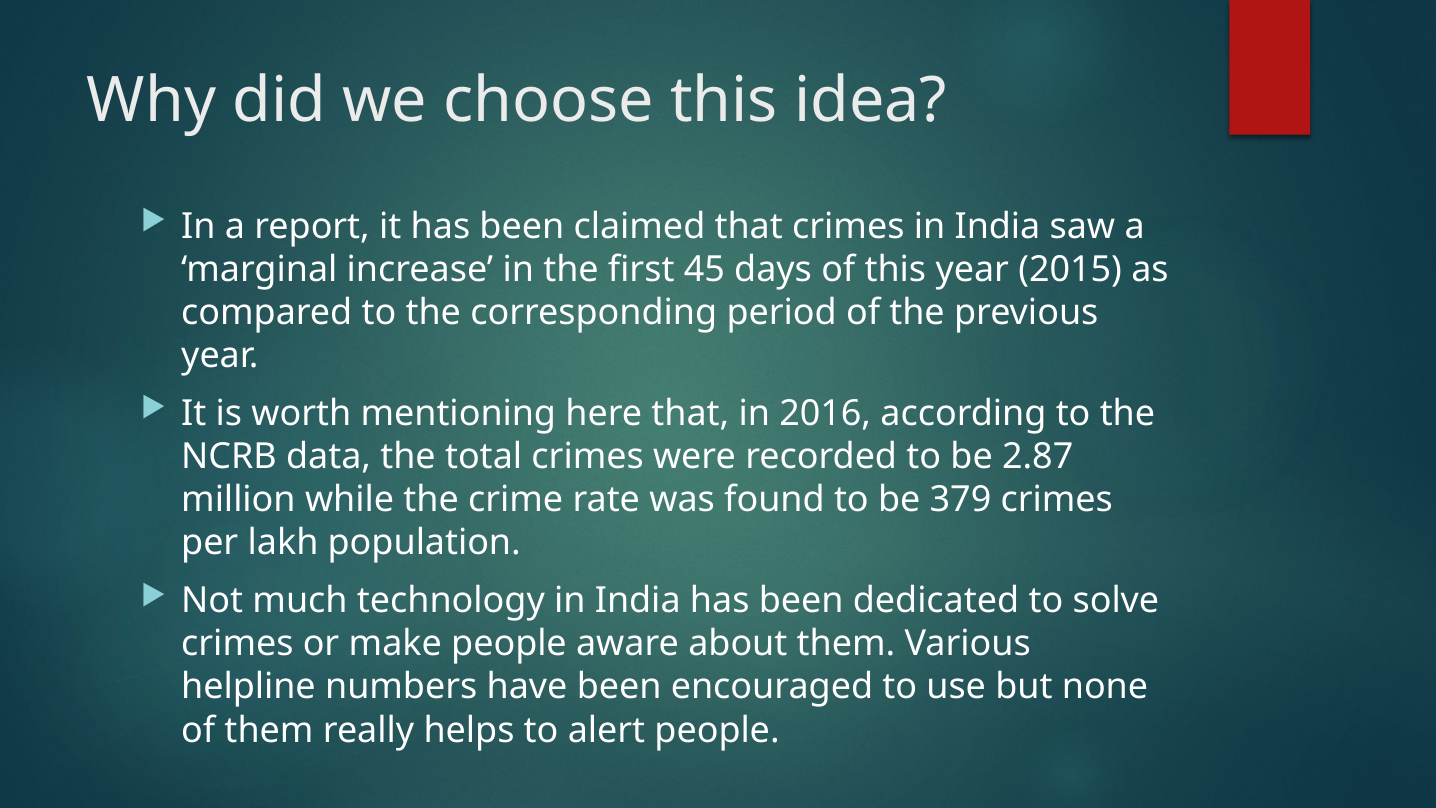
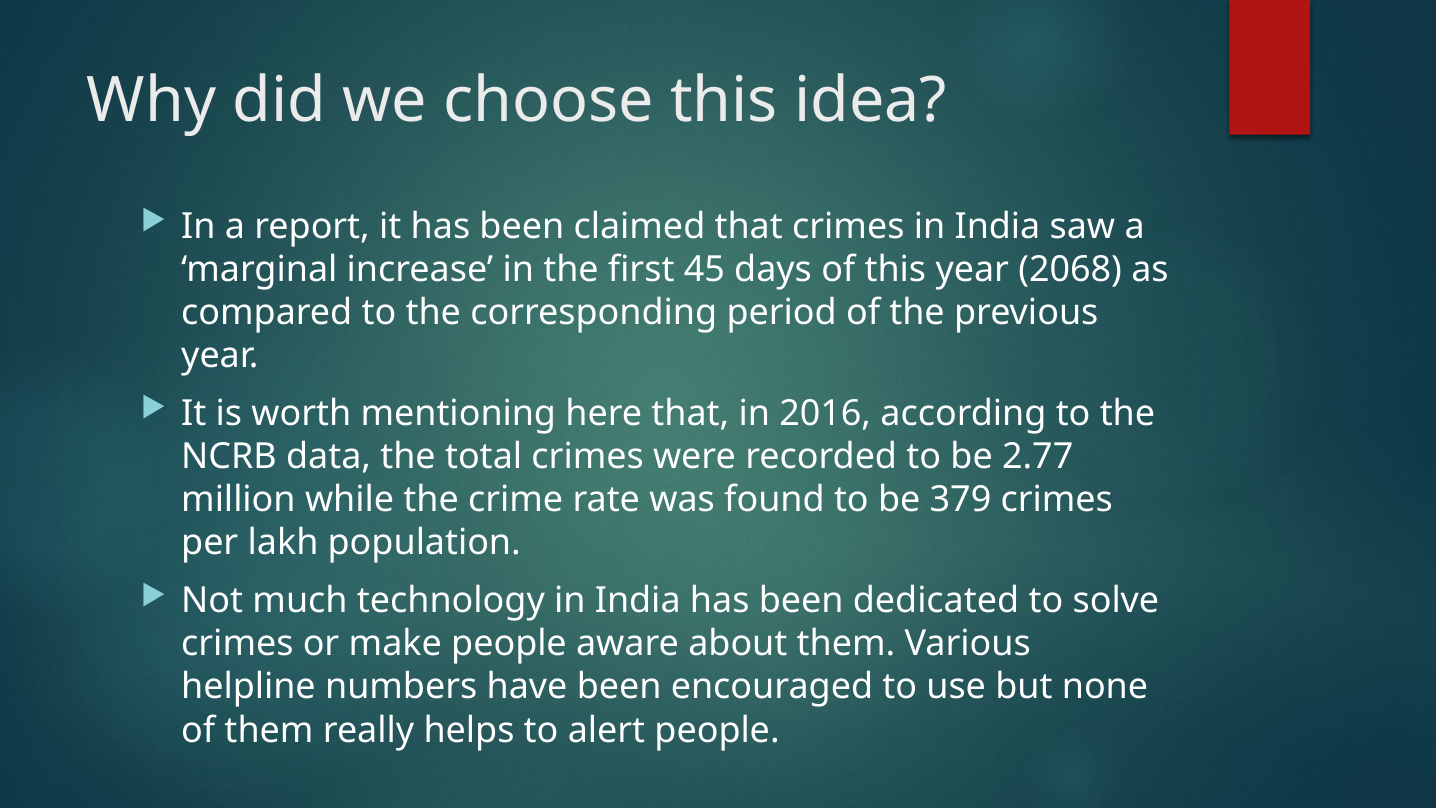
2015: 2015 -> 2068 (1070, 269)
2.87: 2.87 -> 2.77 (1038, 456)
